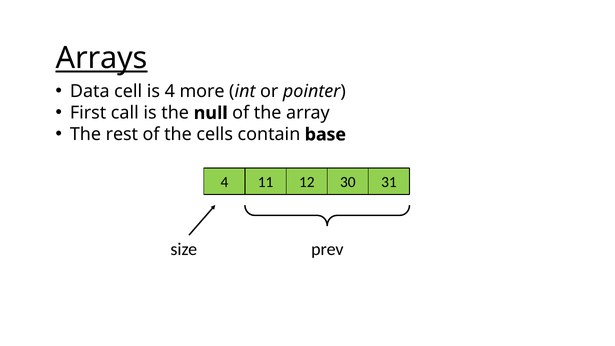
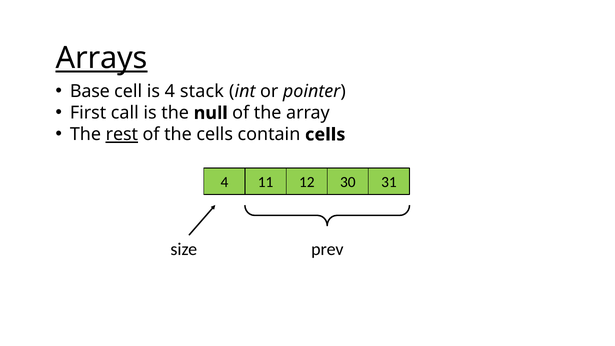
Data: Data -> Base (90, 91)
more: more -> stack (202, 91)
rest underline: none -> present (122, 135)
contain base: base -> cells (325, 135)
